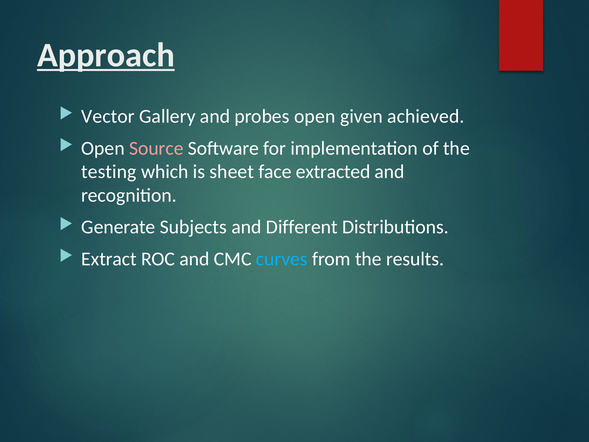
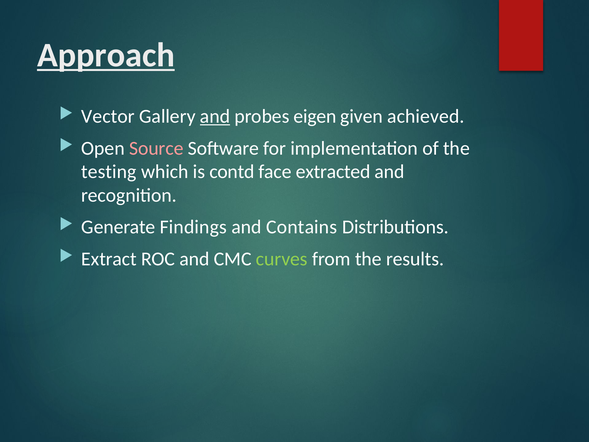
and underline: none -> present (215, 116)
probes open: open -> eigen (315, 116)
sheet: sheet -> contd (232, 172)
Subjects: Subjects -> Findings (193, 227)
Different: Different -> Contains (302, 227)
curves colour: light blue -> light green (282, 259)
